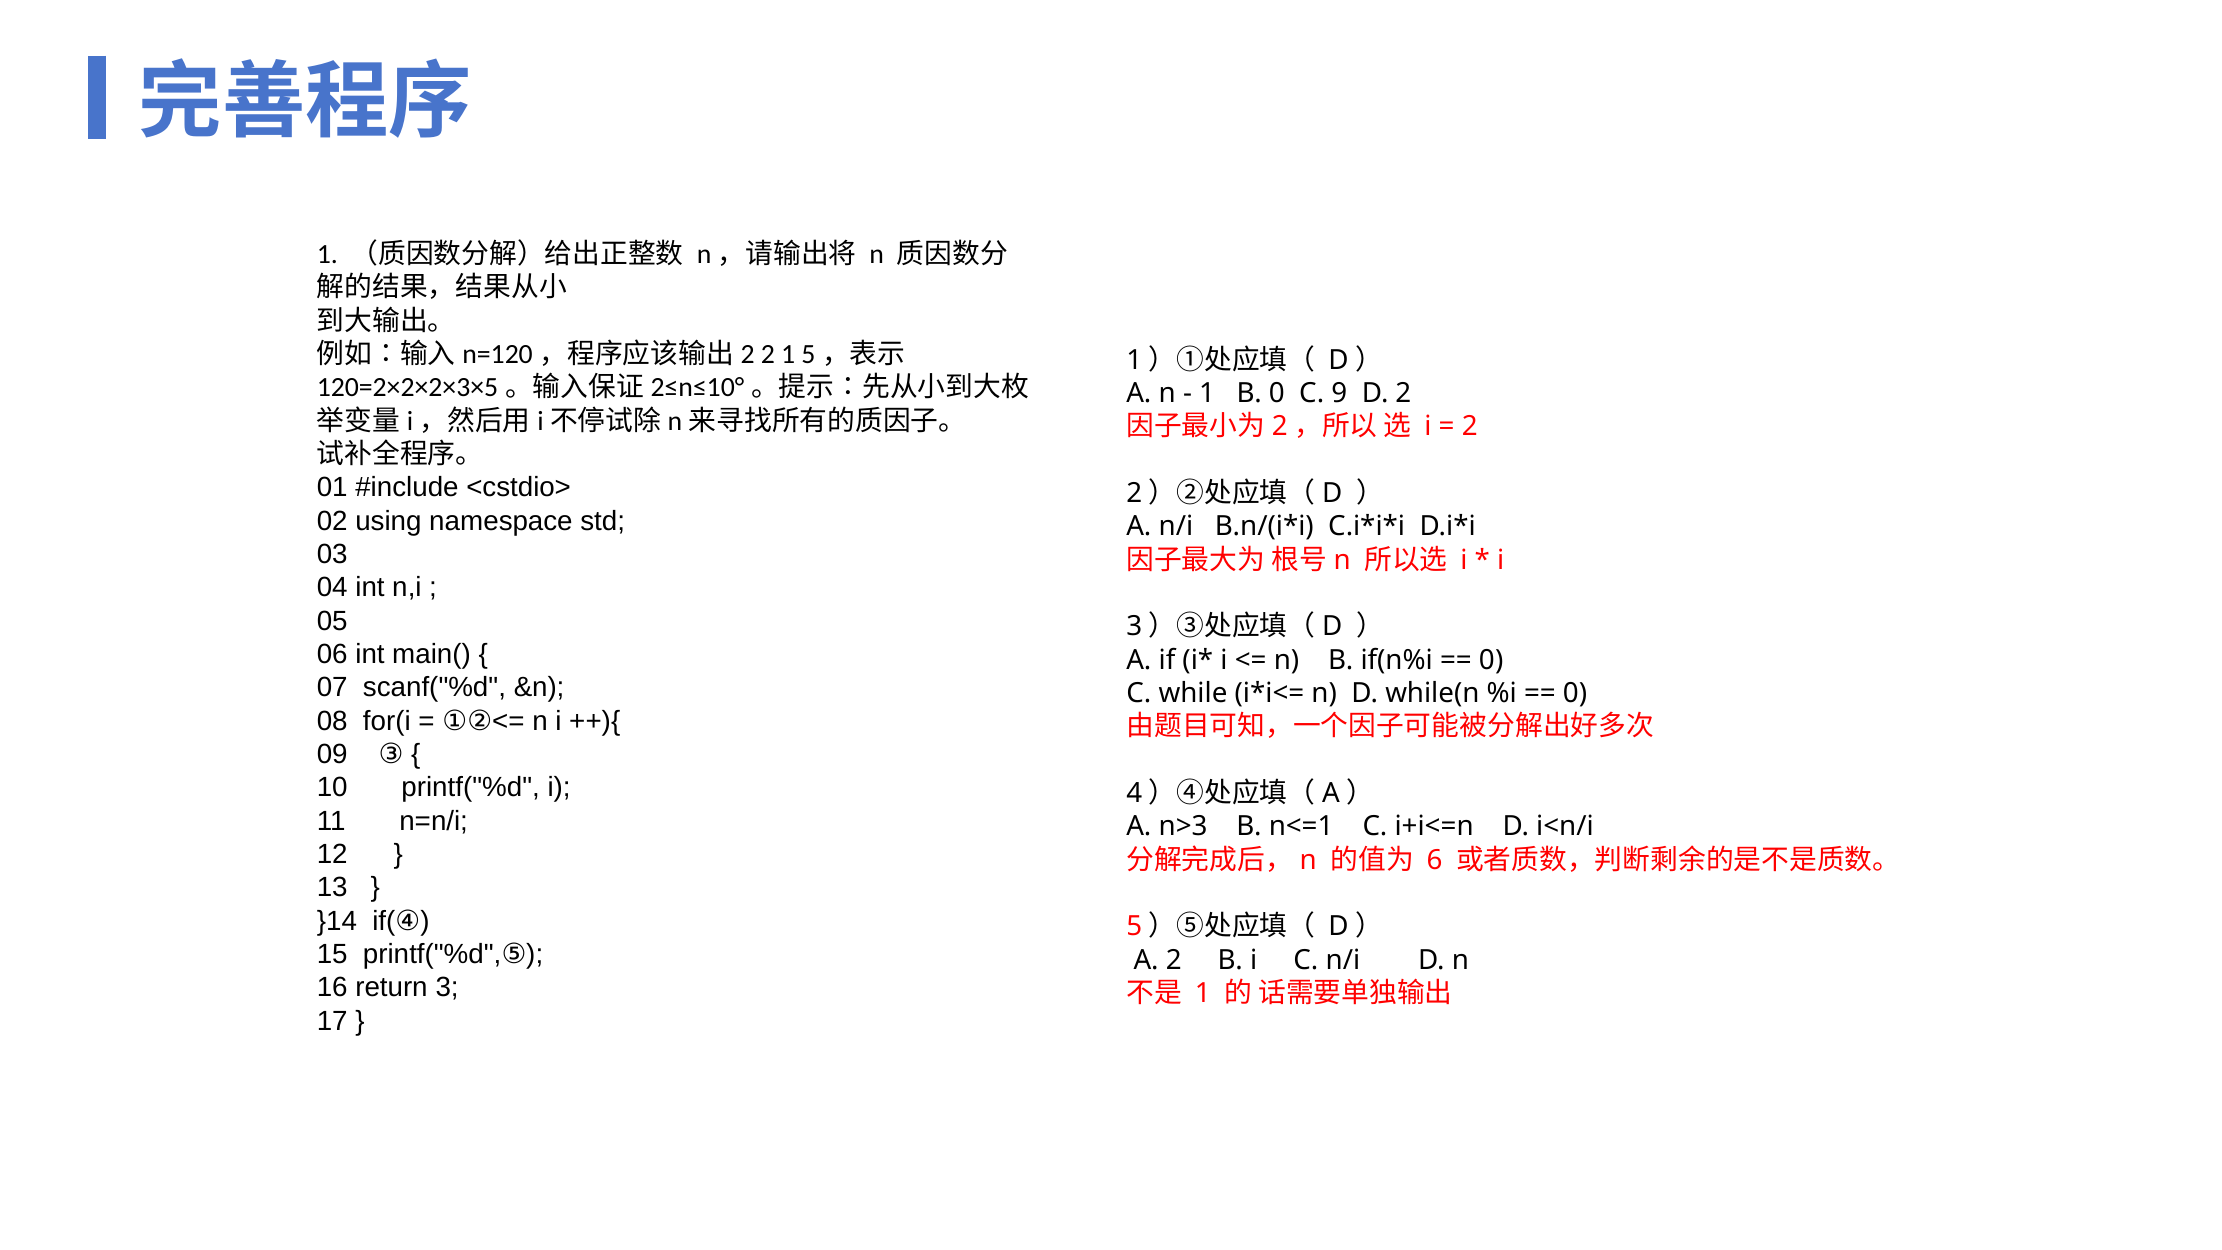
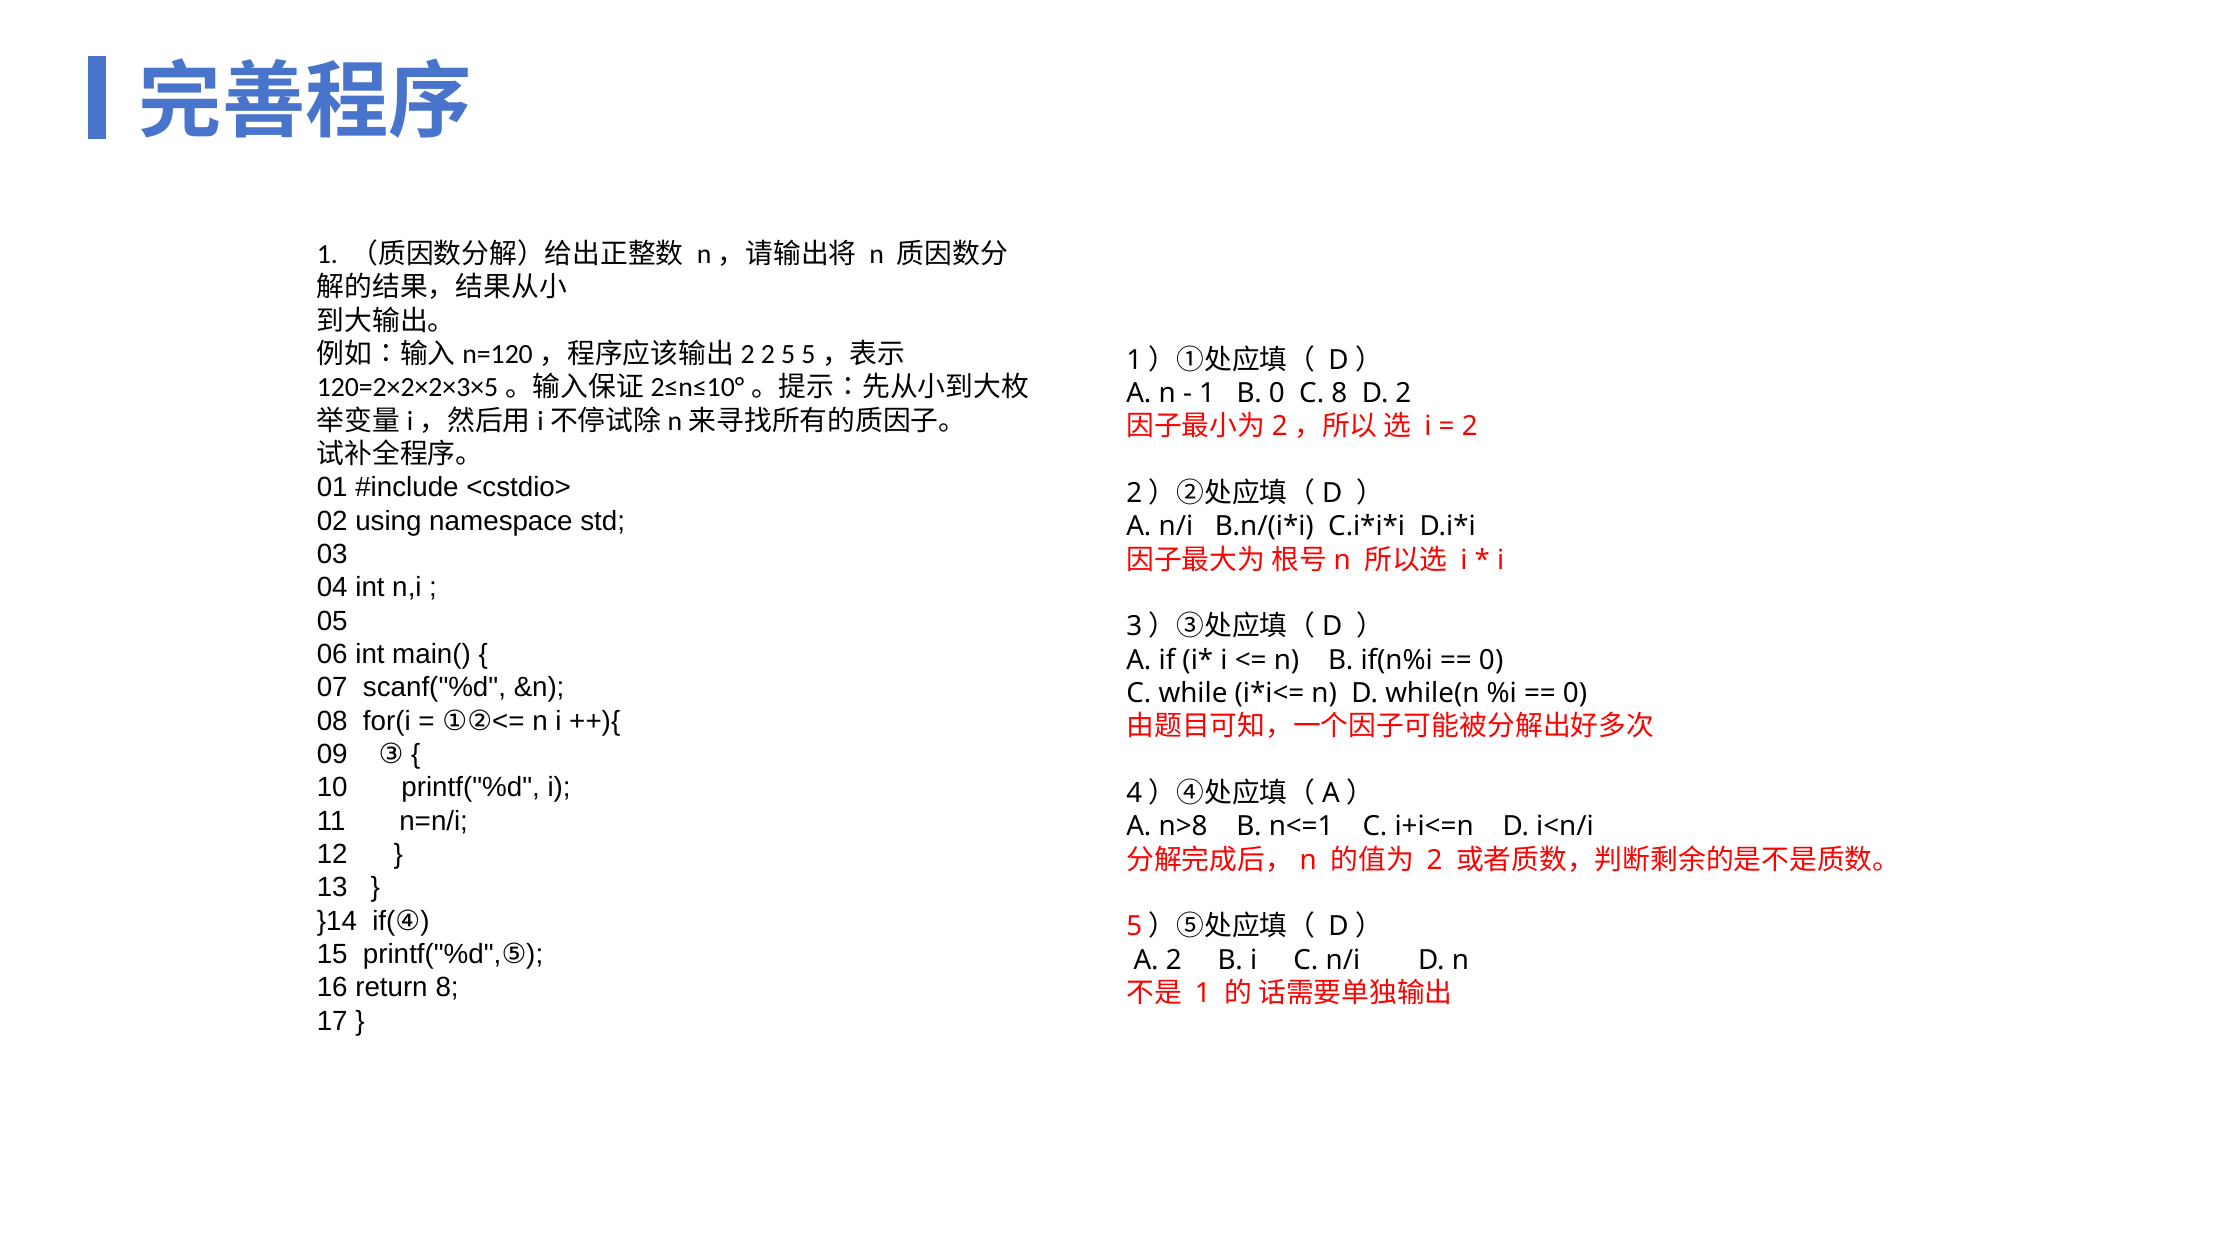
2 1: 1 -> 5 (788, 354)
C 9: 9 -> 8 (1339, 393)
n>3: n>3 -> n>8 (1183, 827)
6: 6 -> 2 (1434, 860)
return 3: 3 -> 8 (447, 988)
